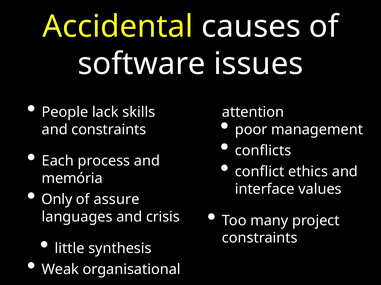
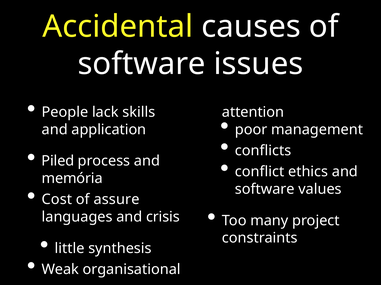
and constraints: constraints -> application (109, 130)
Each: Each -> Piled (58, 161)
interface: interface -> software (265, 190)
Only: Only -> Cost (57, 200)
